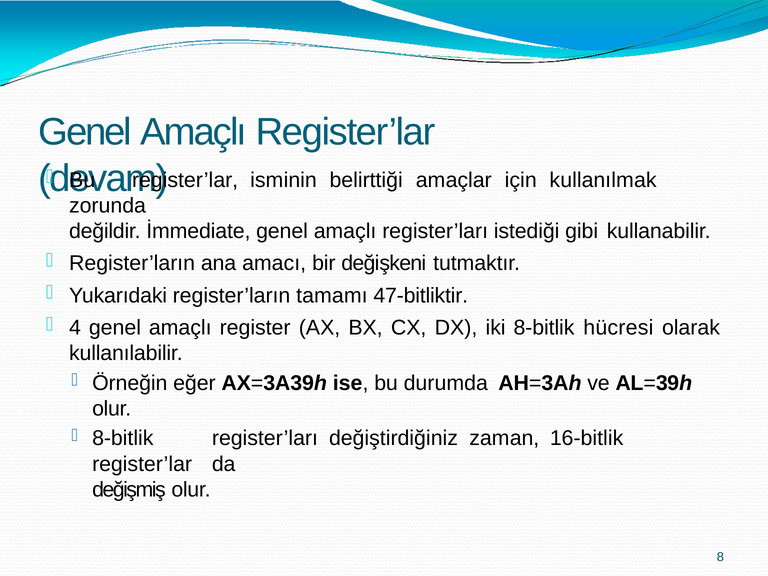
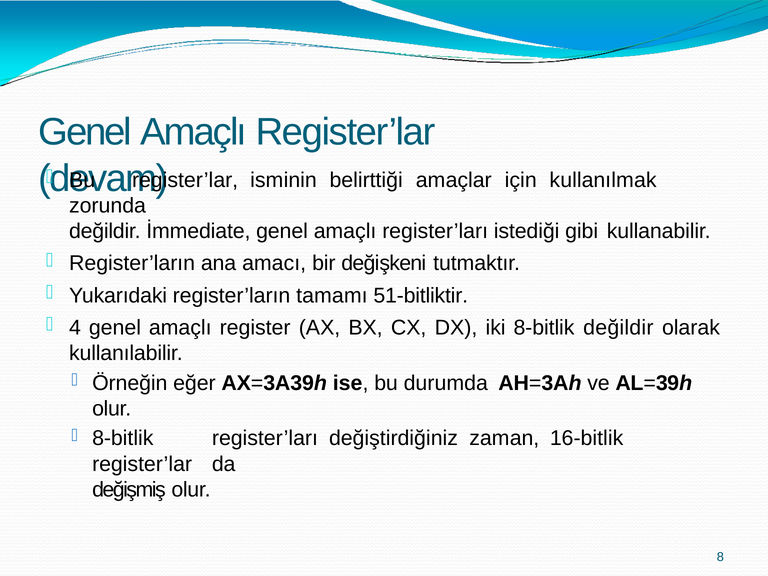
47-bitliktir: 47-bitliktir -> 51-bitliktir (421, 295)
8-bitlik hücresi: hücresi -> değildir (618, 327)
